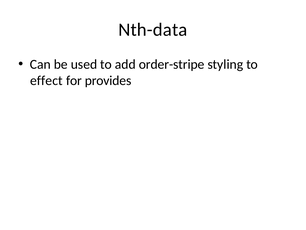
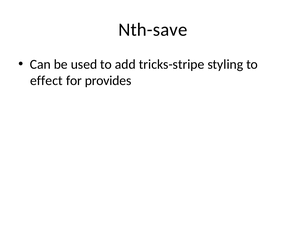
Nth-data: Nth-data -> Nth-save (153, 30)
order-stripe: order-stripe -> tricks-stripe (172, 64)
